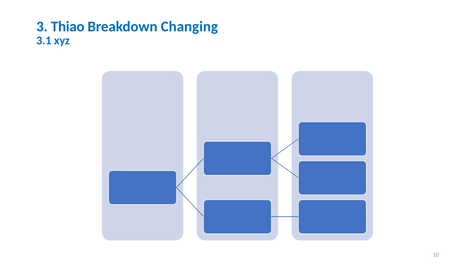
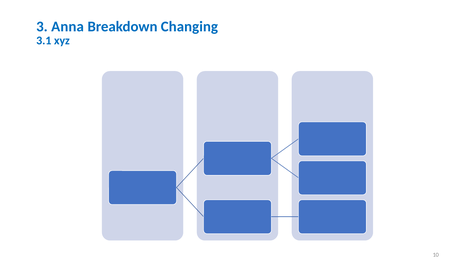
Thiao: Thiao -> Anna (68, 27)
